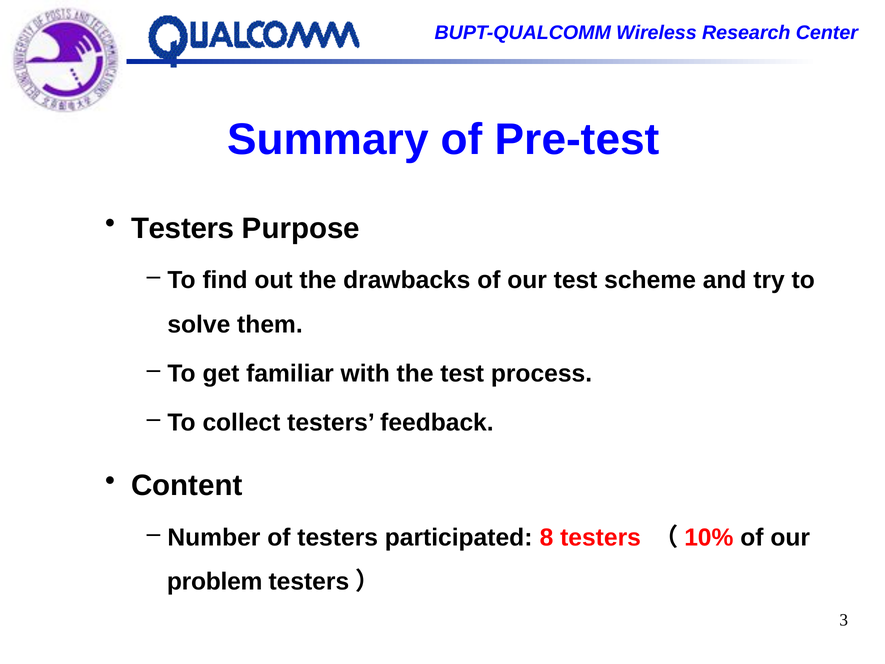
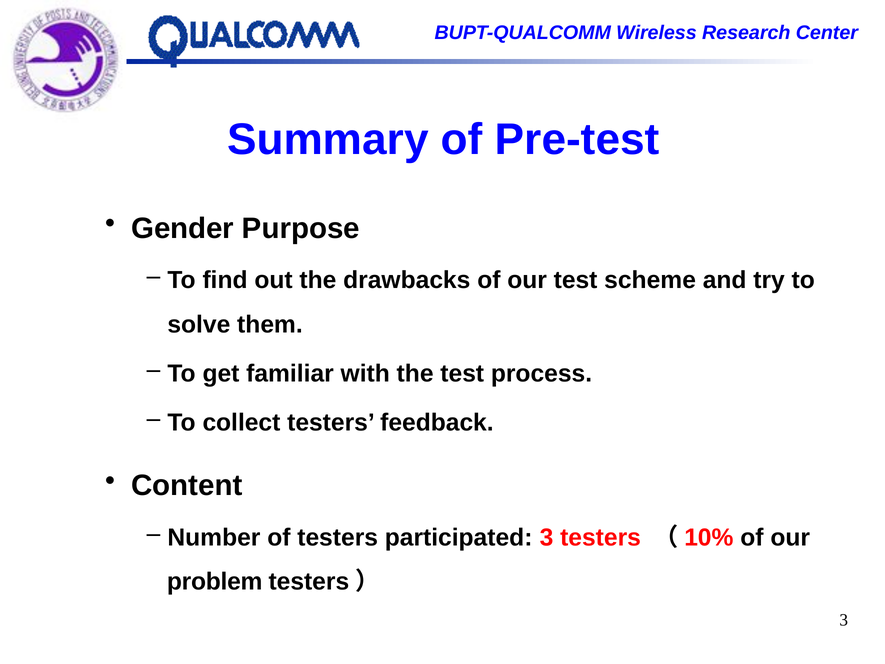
Testers: Testers -> Gender (183, 228)
participated 8: 8 -> 3 (547, 537)
